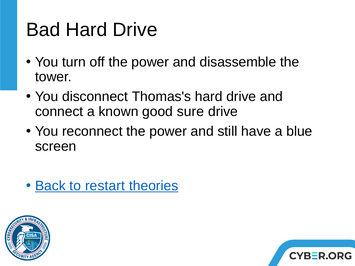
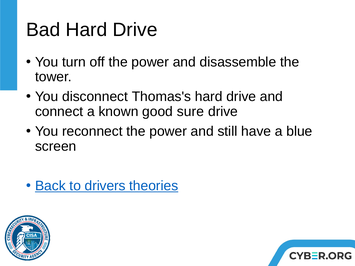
restart: restart -> drivers (105, 186)
